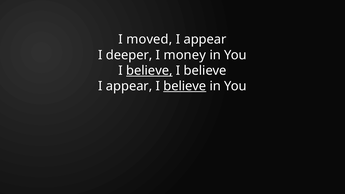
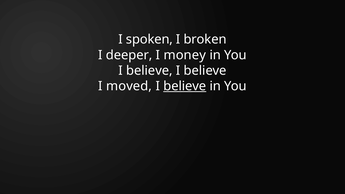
moved: moved -> spoken (149, 39)
appear: appear -> broken (205, 39)
believe underline: present -> none (149, 71)
appear: appear -> moved (129, 86)
